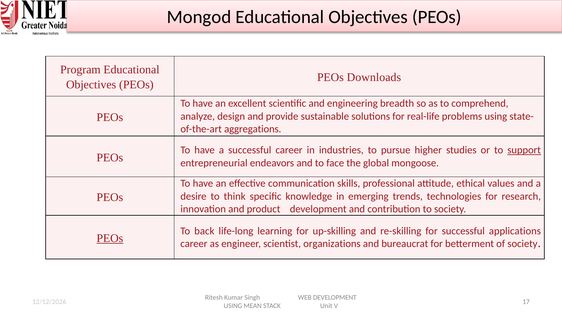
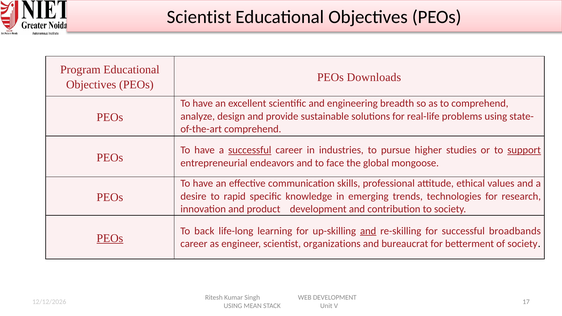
Mongod: Mongod -> Scientist (199, 17)
aggregations: aggregations -> comprehend (253, 129)
successful underline: none -> present (250, 150)
think: think -> rapid (235, 196)
and underline: none -> present (368, 231)
applications: applications -> broadbands (515, 231)
